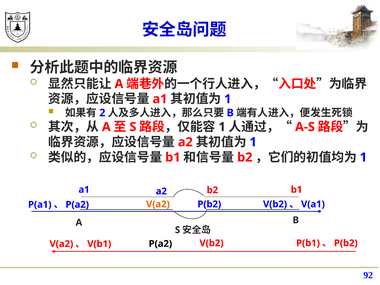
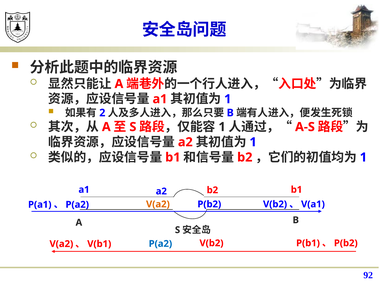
P(a2 colour: black -> blue (160, 244)
